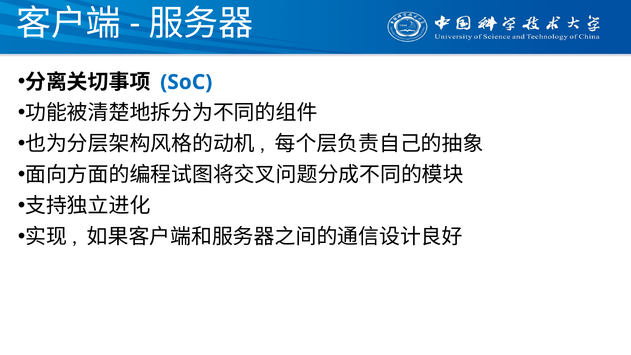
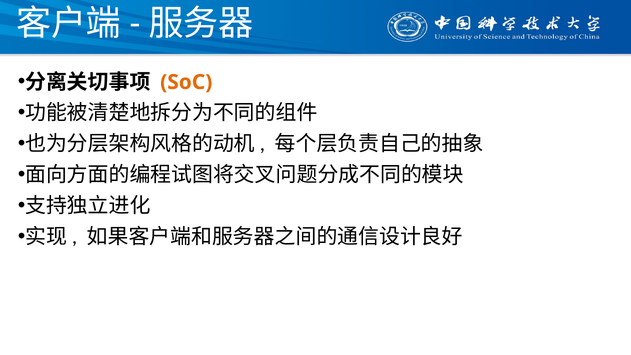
SoC colour: blue -> orange (186, 82)
